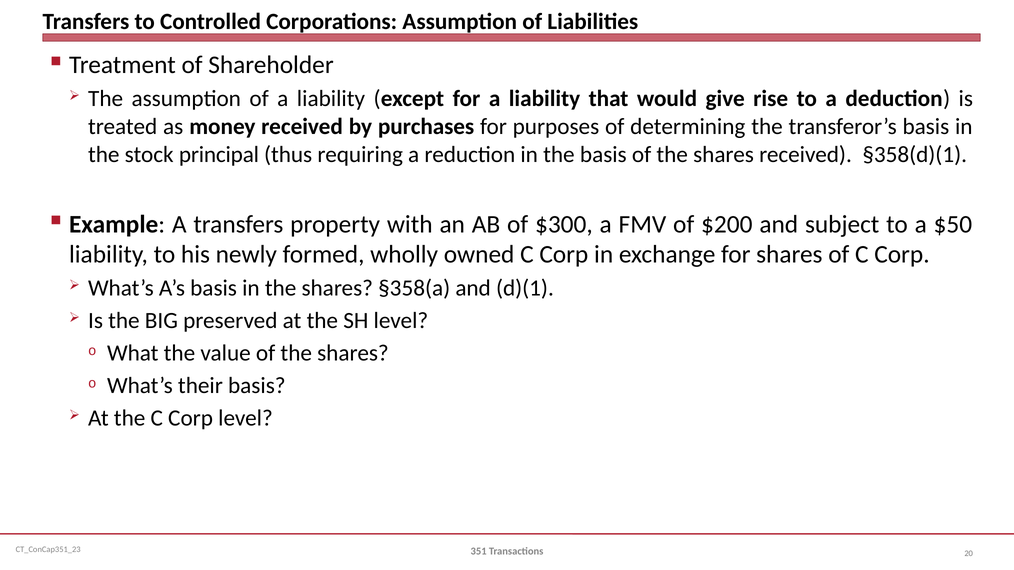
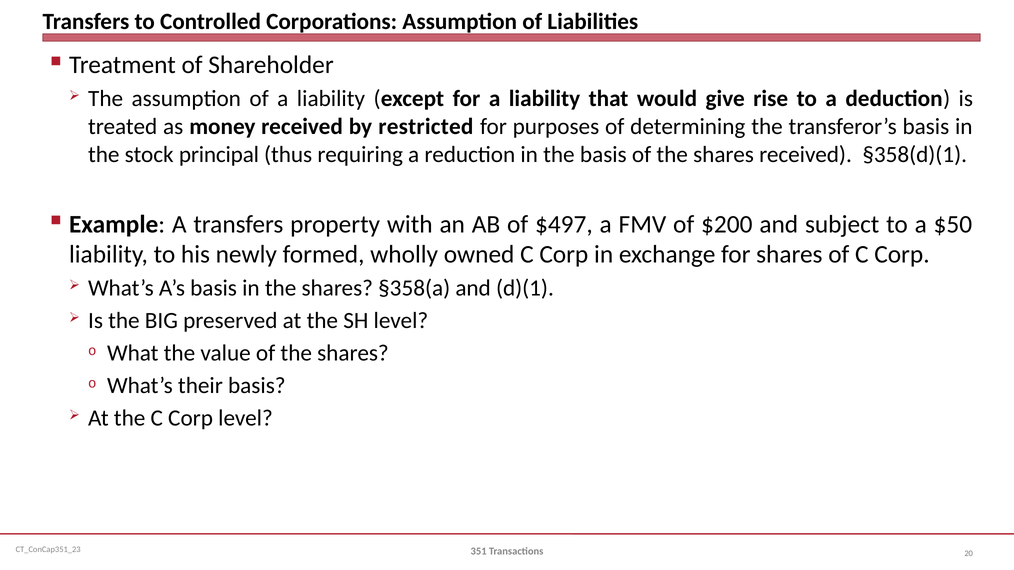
purchases: purchases -> restricted (426, 127)
$300: $300 -> $497 (564, 224)
